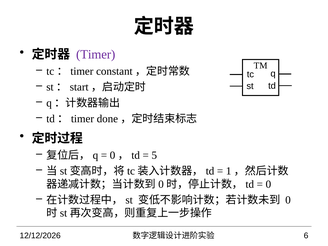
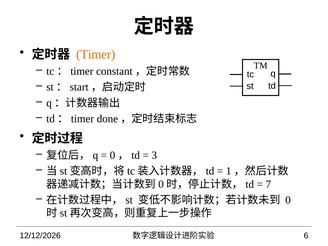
Timer colour: purple -> orange (96, 54)
5: 5 -> 3 (154, 155)
0: 0 -> 7 (268, 184)
